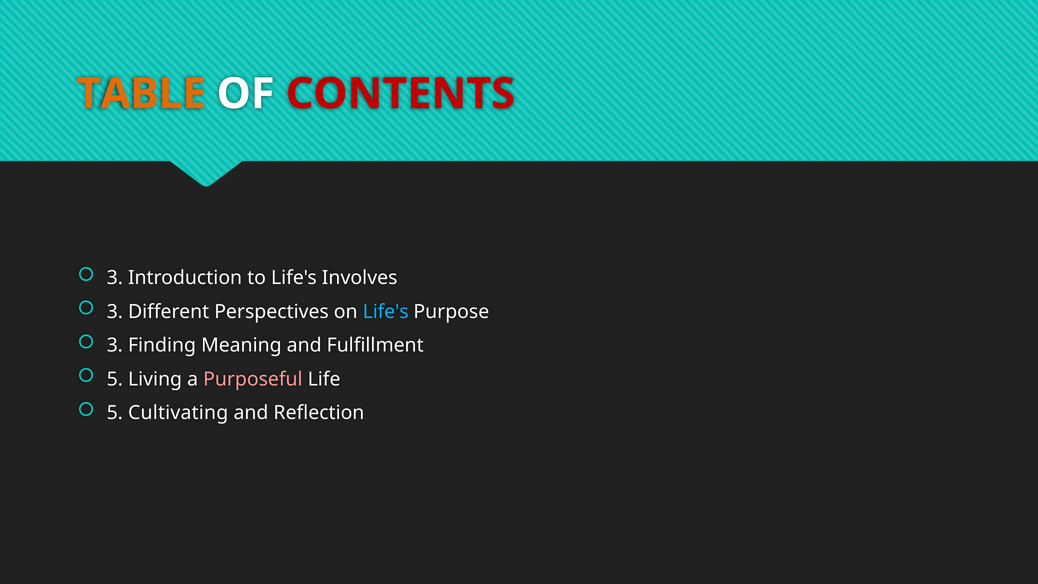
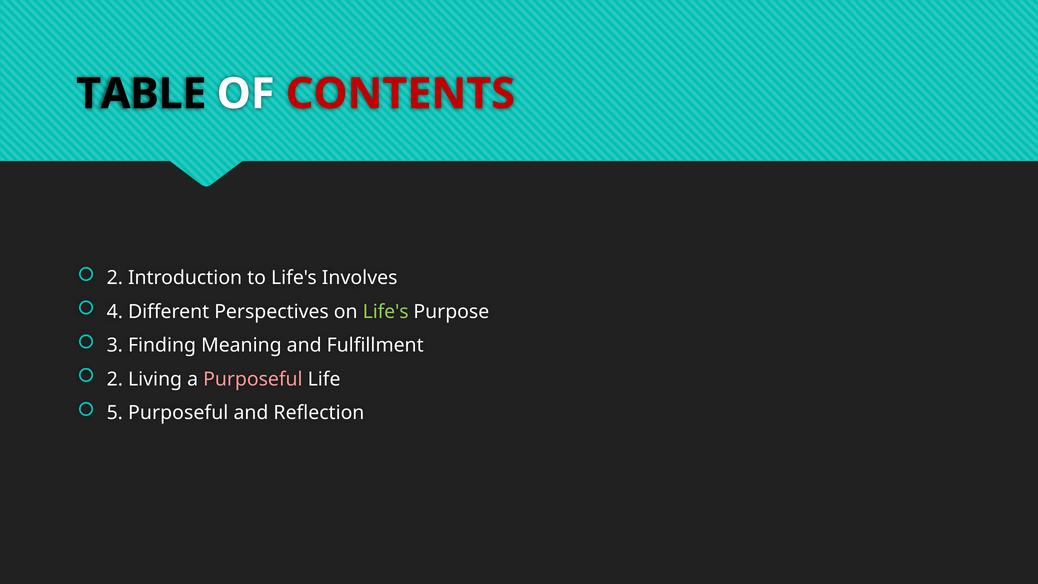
TABLE colour: orange -> black (141, 94)
3: 3 -> 2 (115, 278)
3: 3 -> 4 (115, 312)
Life's colour: light blue -> light green (386, 312)
5: 5 -> 2 (115, 379)
5 Cultivating: Cultivating -> Purposeful (178, 413)
